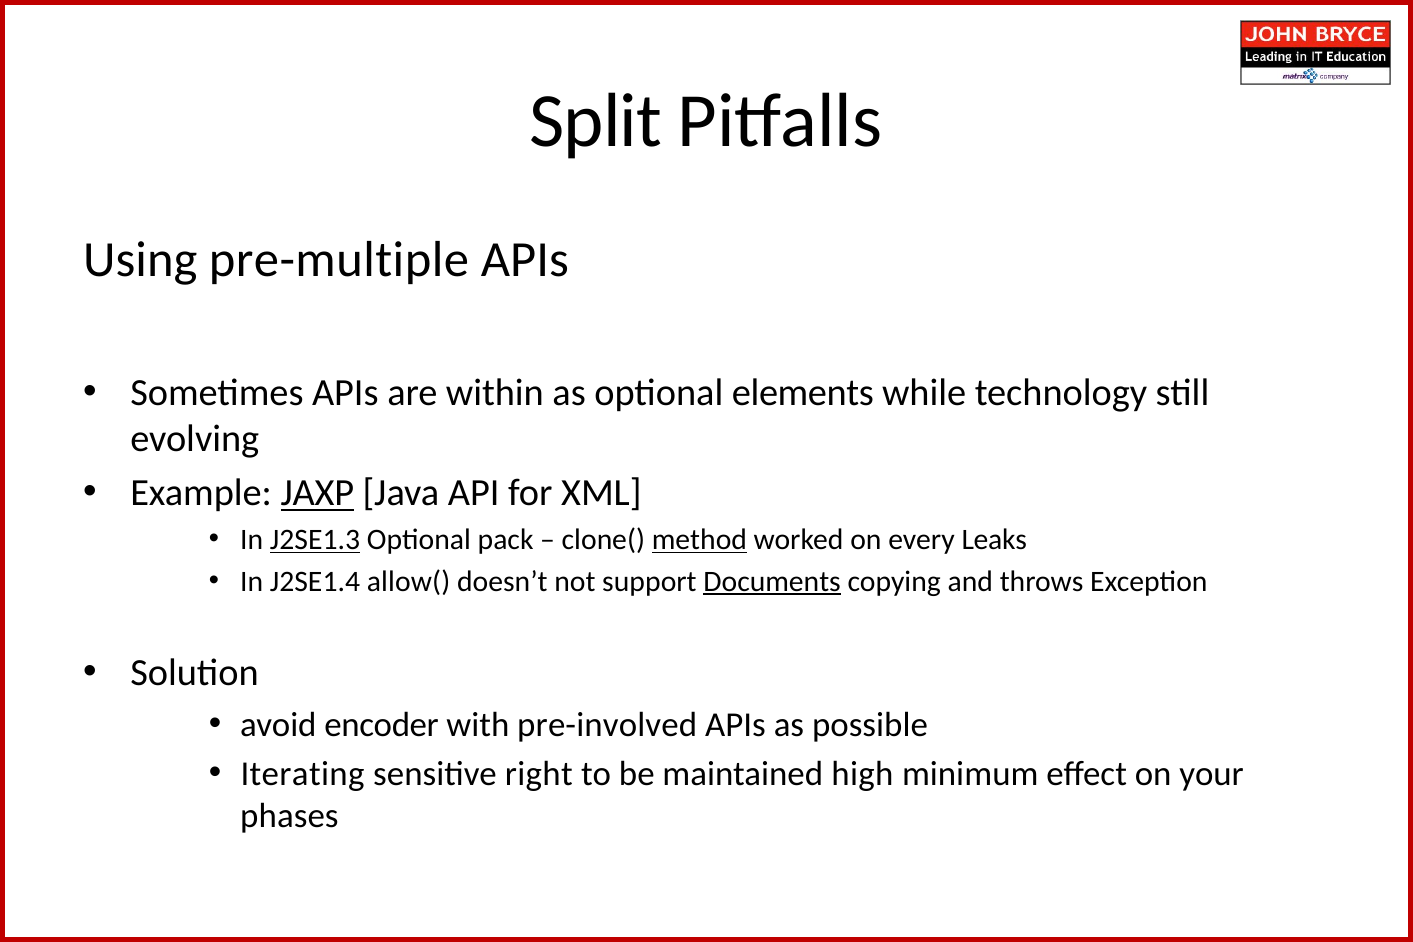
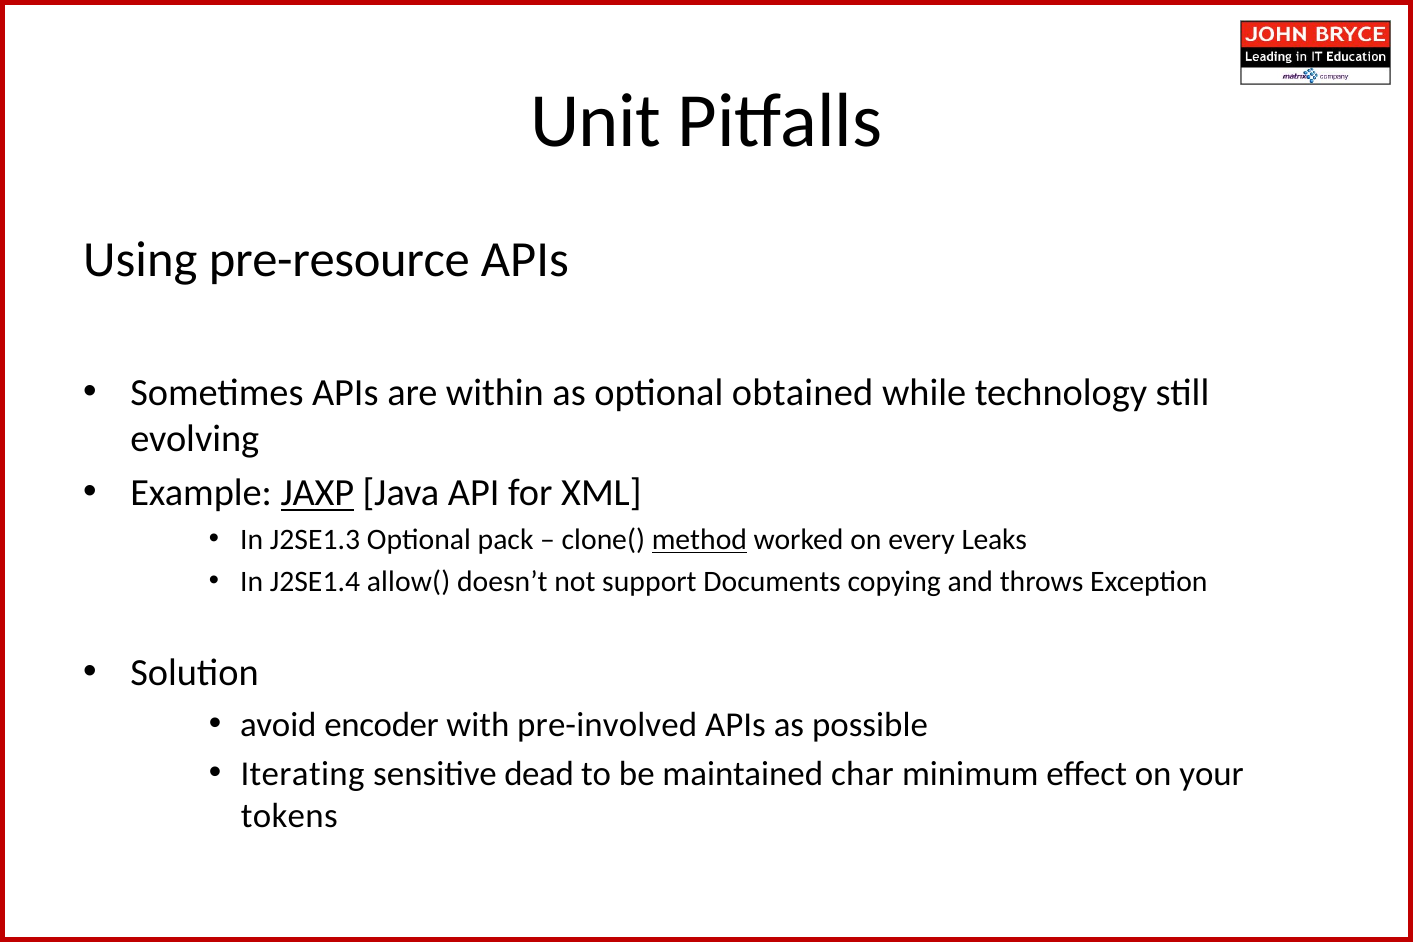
Split: Split -> Unit (596, 122)
pre-multiple: pre-multiple -> pre-resource (339, 260)
elements: elements -> obtained (803, 393)
J2SE1.3 underline: present -> none (315, 540)
Documents underline: present -> none (772, 582)
right: right -> dead (539, 774)
high: high -> char (862, 774)
phases: phases -> tokens (289, 816)
